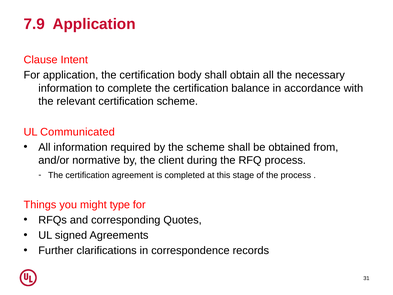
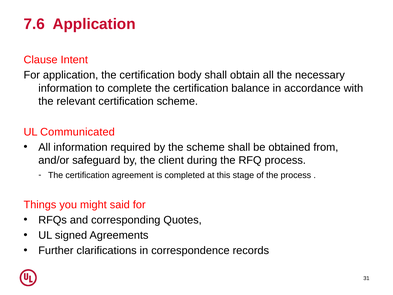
7.9: 7.9 -> 7.6 (34, 24)
normative: normative -> safeguard (96, 160)
type: type -> said (120, 205)
